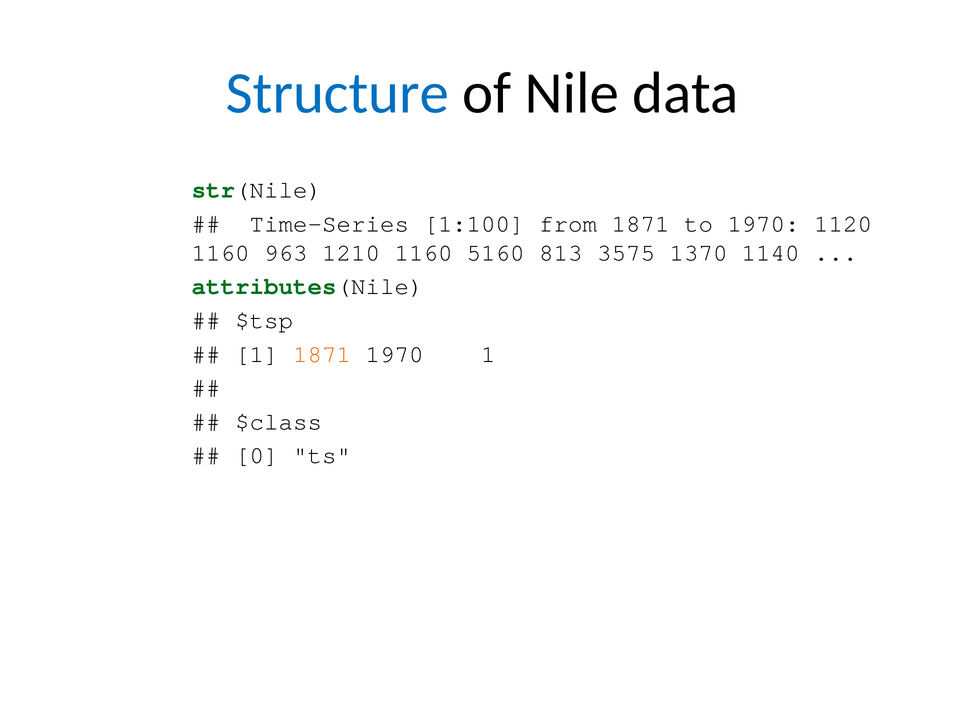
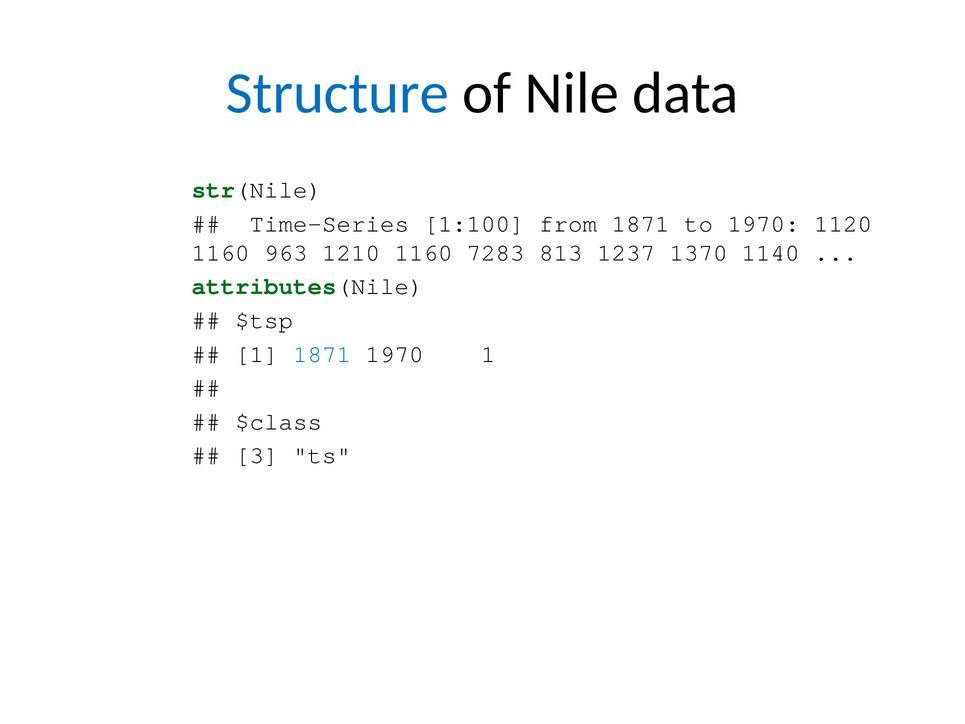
5160: 5160 -> 7283 (496, 253)
3575: 3575 -> 1237 (626, 253)
1871 colour: orange -> blue (322, 354)
0: 0 -> 3 (257, 455)
